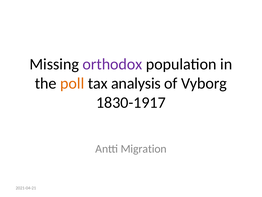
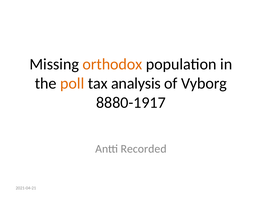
orthodox colour: purple -> orange (112, 64)
1830-1917: 1830-1917 -> 8880-1917 (131, 102)
Migration: Migration -> Recorded (144, 148)
